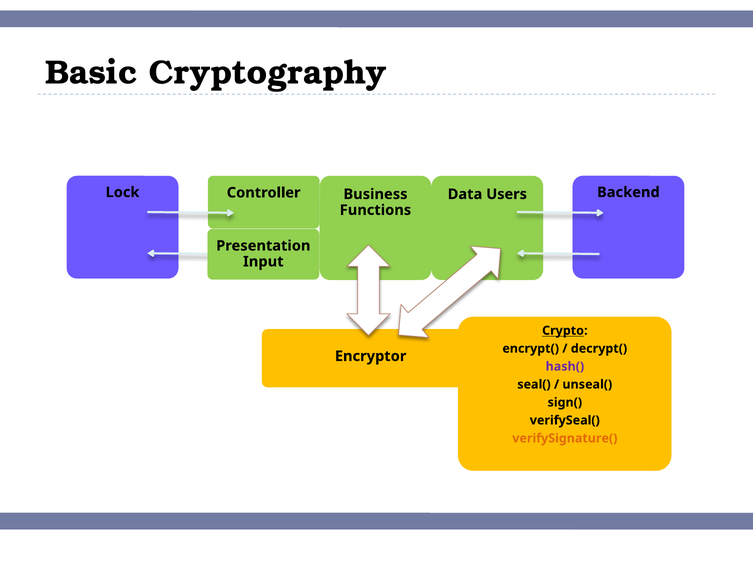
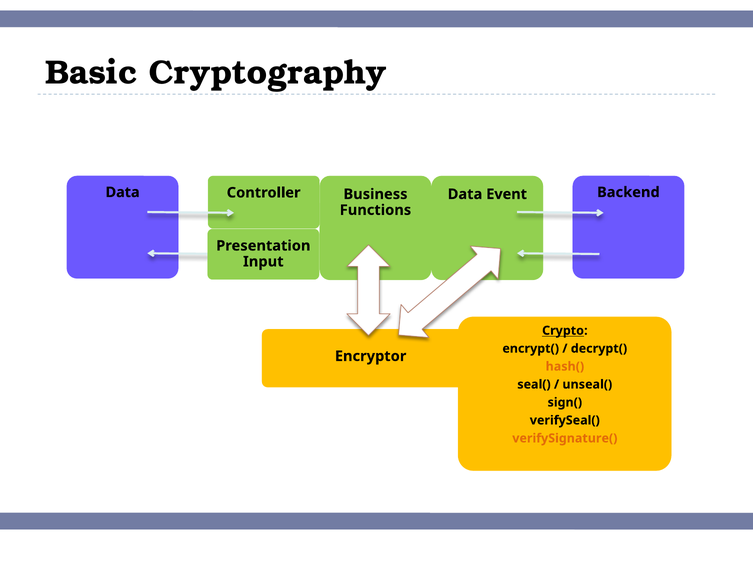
Lock: Lock -> Data (123, 192)
Users: Users -> Event (507, 194)
hash( colour: purple -> orange (565, 366)
